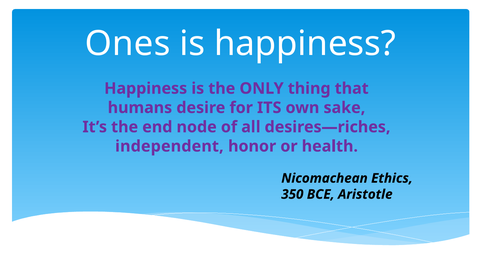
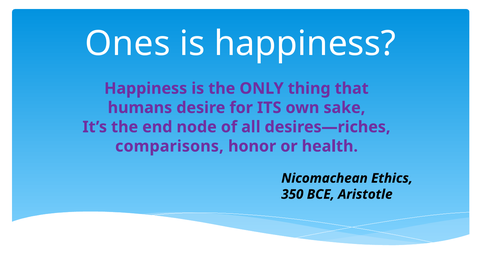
independent: independent -> comparisons (169, 146)
